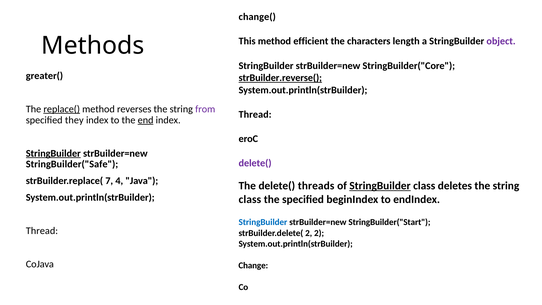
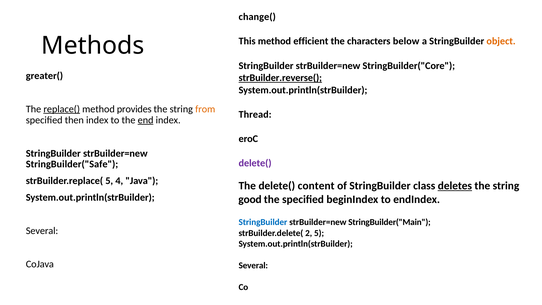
length: length -> below (406, 41)
object colour: purple -> orange (501, 41)
reverses: reverses -> provides (134, 109)
from colour: purple -> orange (205, 109)
they: they -> then (74, 120)
StringBuilder underline: present -> none (53, 153)
strBuilder.replace( 7: 7 -> 5 (109, 181)
threads: threads -> content (316, 186)
StringBuilder underline: present -> none (380, 186)
deletes underline: none -> present (455, 186)
class: class -> good (250, 199)
StringBuilder("Start: StringBuilder("Start -> StringBuilder("Main (389, 222)
Thread: Thread -> Several (42, 231)
2 2: 2 -> 5 (319, 233)
Change: Change -> Several (253, 265)
